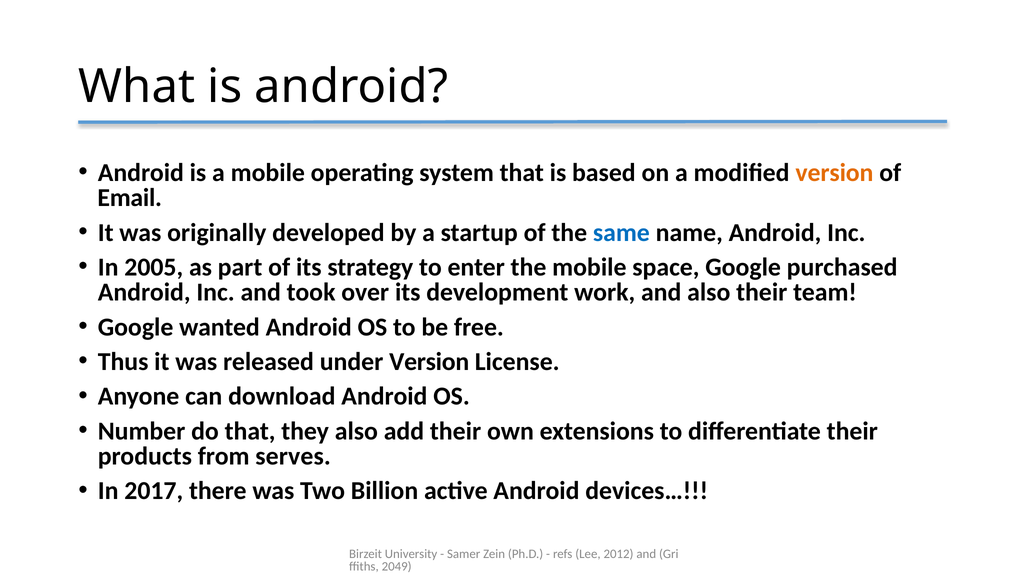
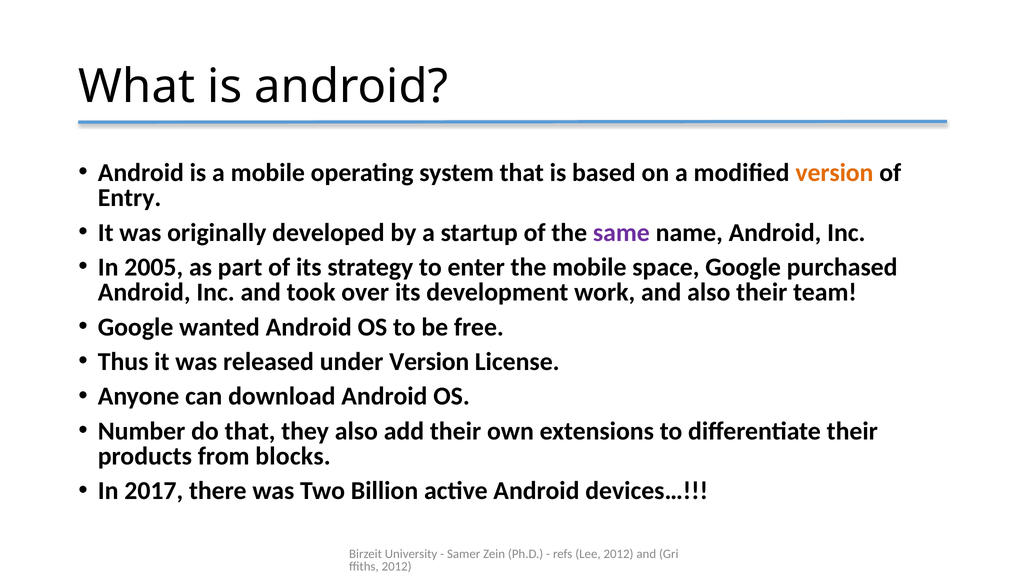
Email: Email -> Entry (130, 198)
same colour: blue -> purple (621, 233)
serves: serves -> blocks (293, 456)
2049: 2049 -> 2012 (397, 567)
